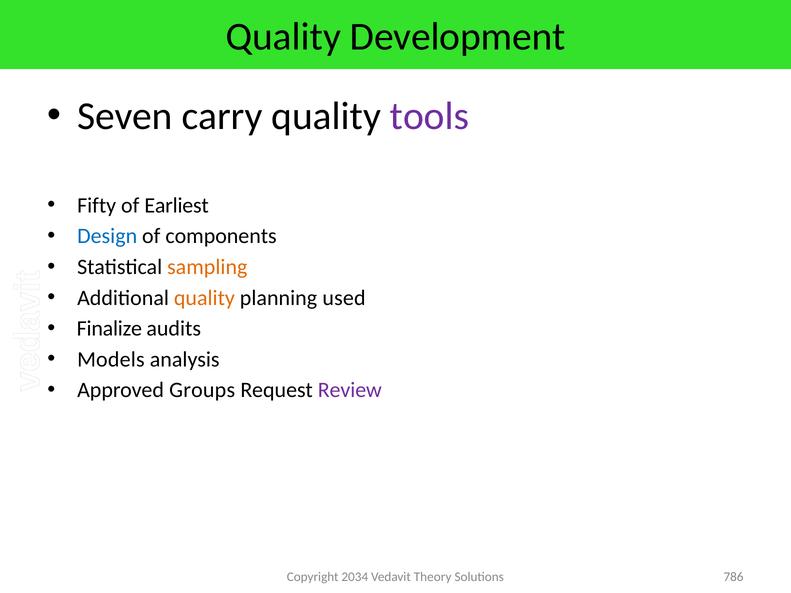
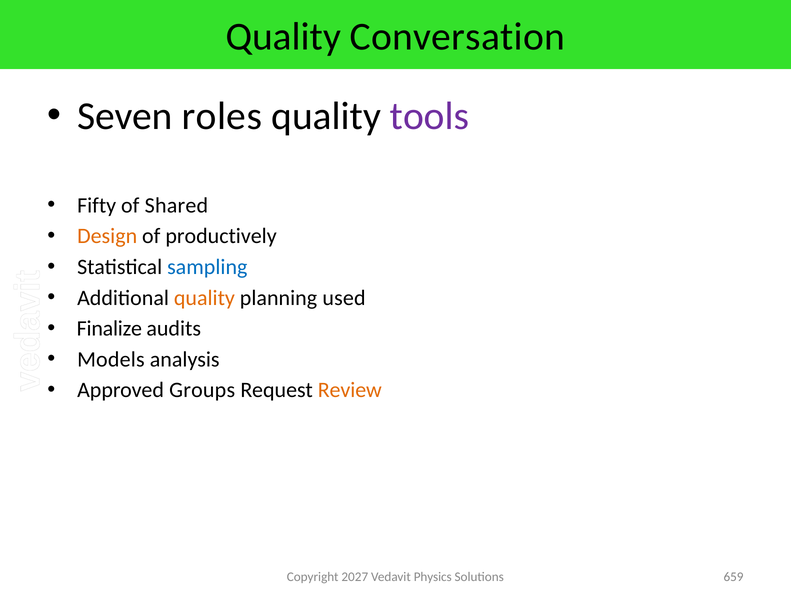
Development: Development -> Conversation (457, 37)
carry: carry -> roles (222, 116)
Earliest: Earliest -> Shared (176, 206)
Design colour: blue -> orange (107, 236)
components: components -> productively (221, 236)
sampling colour: orange -> blue (207, 267)
Review colour: purple -> orange (350, 390)
2034: 2034 -> 2027 (355, 577)
Theory: Theory -> Physics (433, 577)
786: 786 -> 659 (734, 577)
